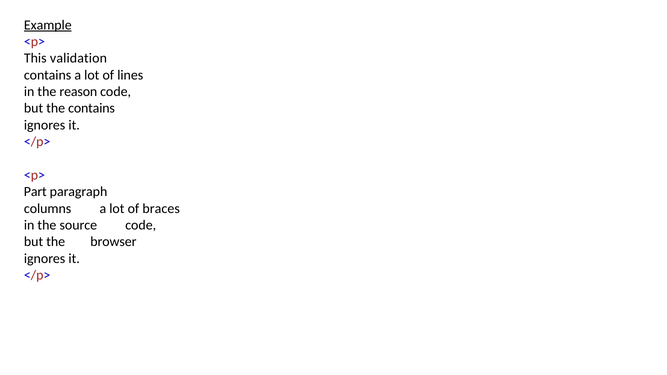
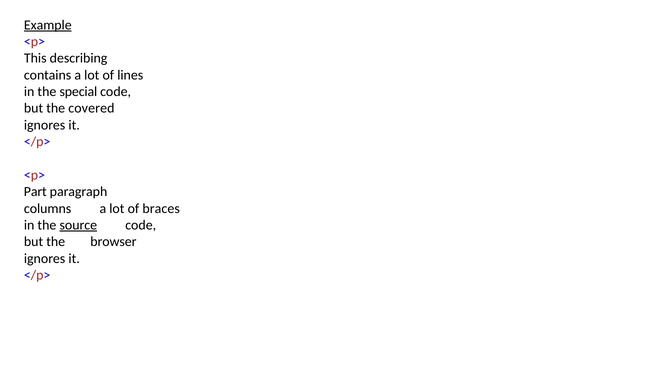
validation: validation -> describing (79, 58)
reason: reason -> special (78, 92)
the contains: contains -> covered (91, 108)
source underline: none -> present (78, 225)
